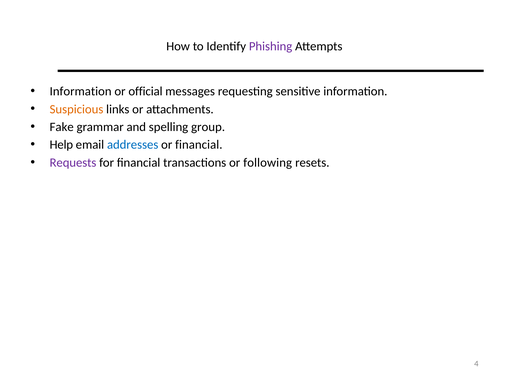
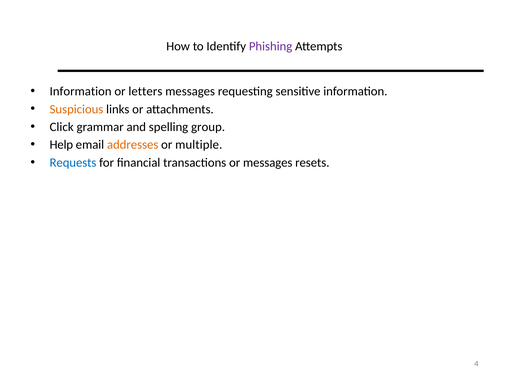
official: official -> letters (145, 92)
Fake: Fake -> Click (62, 127)
addresses colour: blue -> orange (133, 145)
or financial: financial -> multiple (199, 145)
Requests colour: purple -> blue (73, 163)
or following: following -> messages (268, 163)
